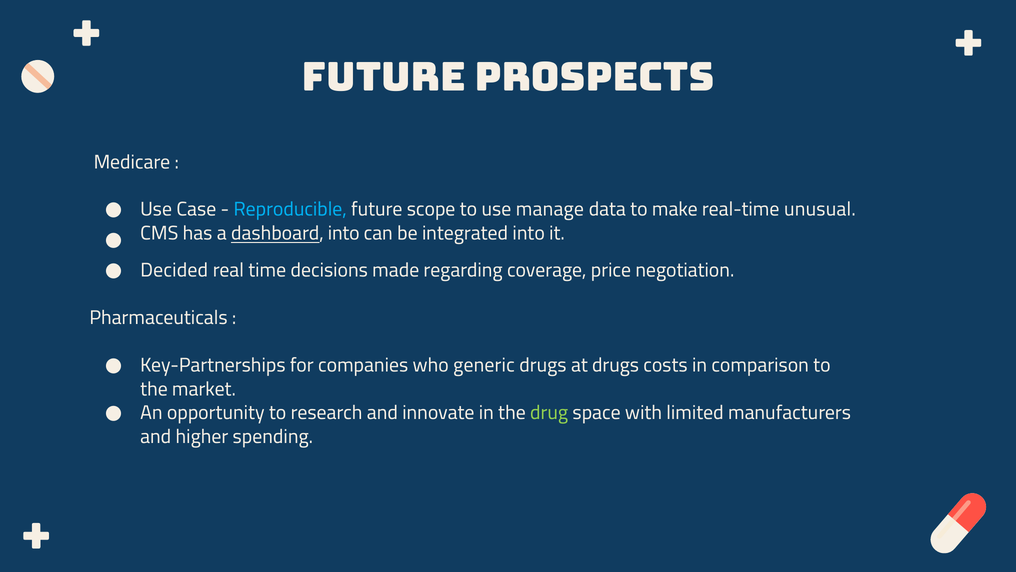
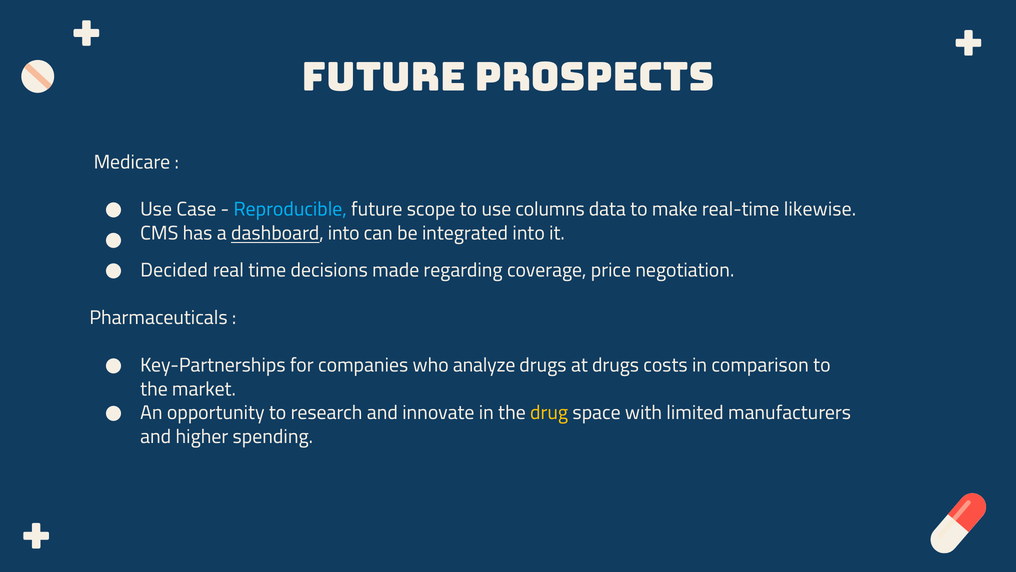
manage: manage -> columns (550, 209)
unusual: unusual -> likewise (820, 209)
generic: generic -> analyze (484, 365)
drug colour: light green -> yellow (549, 412)
